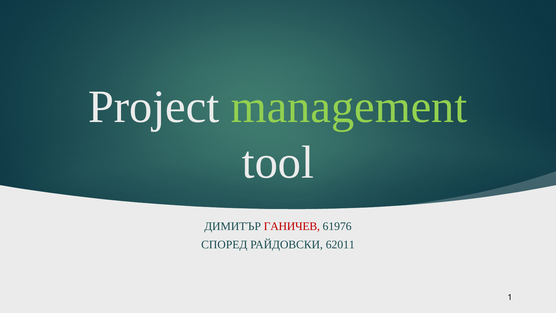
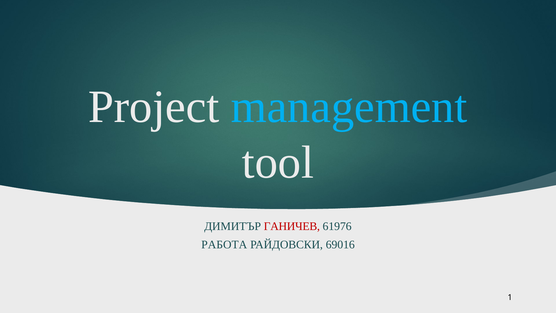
management colour: light green -> light blue (349, 107)
СПОРЕД: СПОРЕД -> РАБОТА (224, 244)
62011: 62011 -> 69016 (340, 244)
